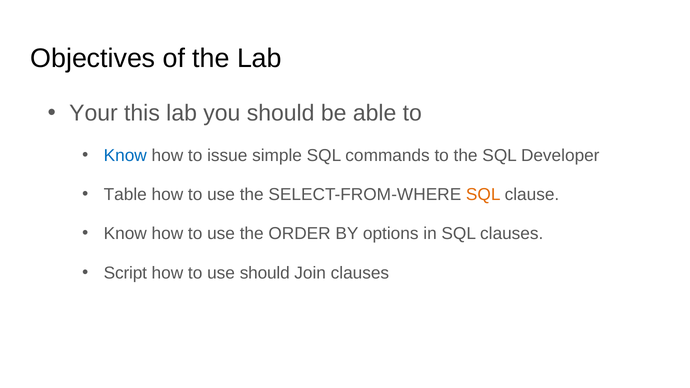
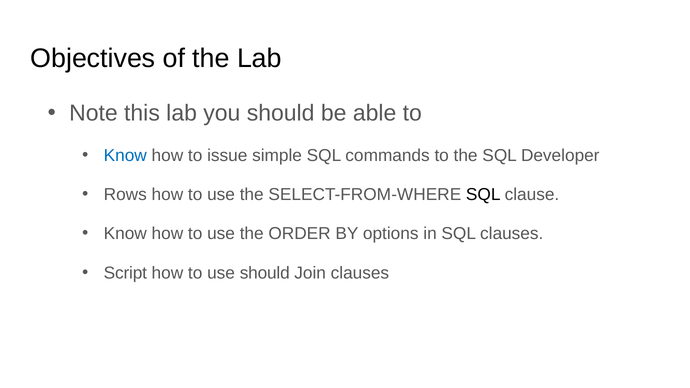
Your: Your -> Note (93, 113)
Table: Table -> Rows (125, 195)
SQL colour: orange -> black (483, 195)
